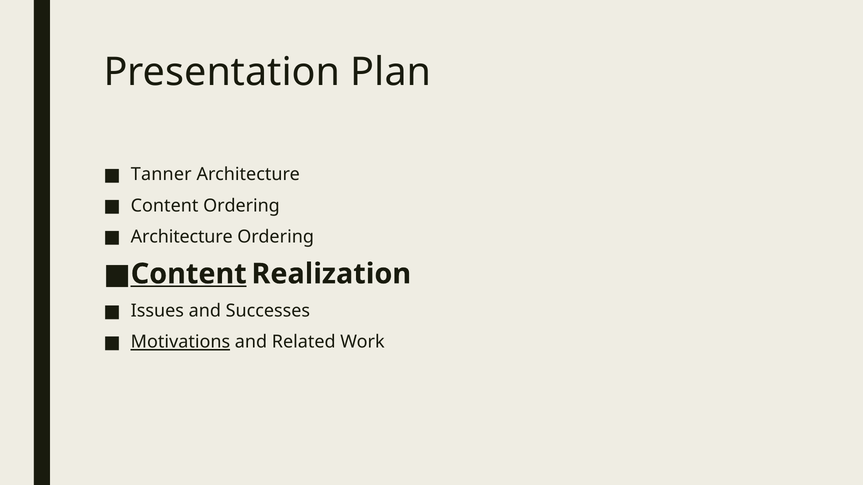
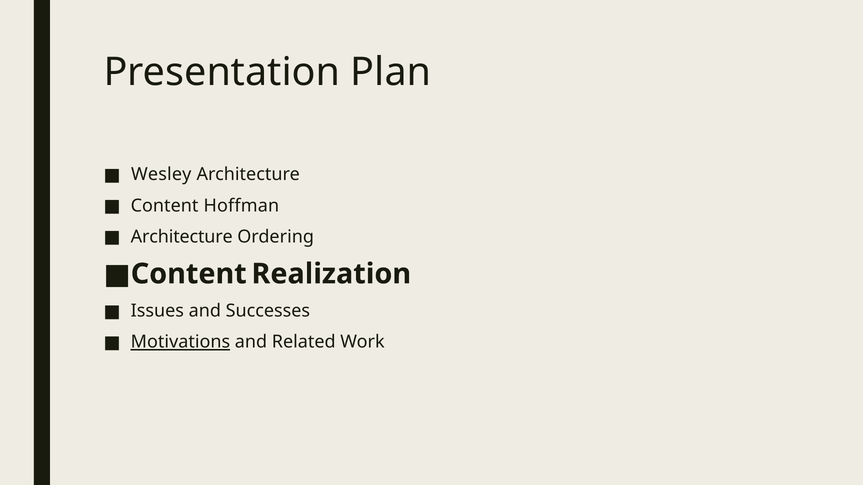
Tanner: Tanner -> Wesley (161, 175)
Content Ordering: Ordering -> Hoffman (241, 206)
Content underline: present -> none (189, 274)
